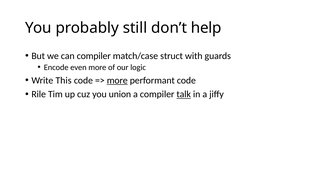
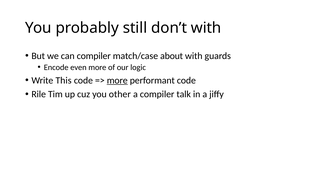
don’t help: help -> with (206, 28)
struct: struct -> about (172, 56)
union: union -> other (120, 94)
talk underline: present -> none (184, 94)
